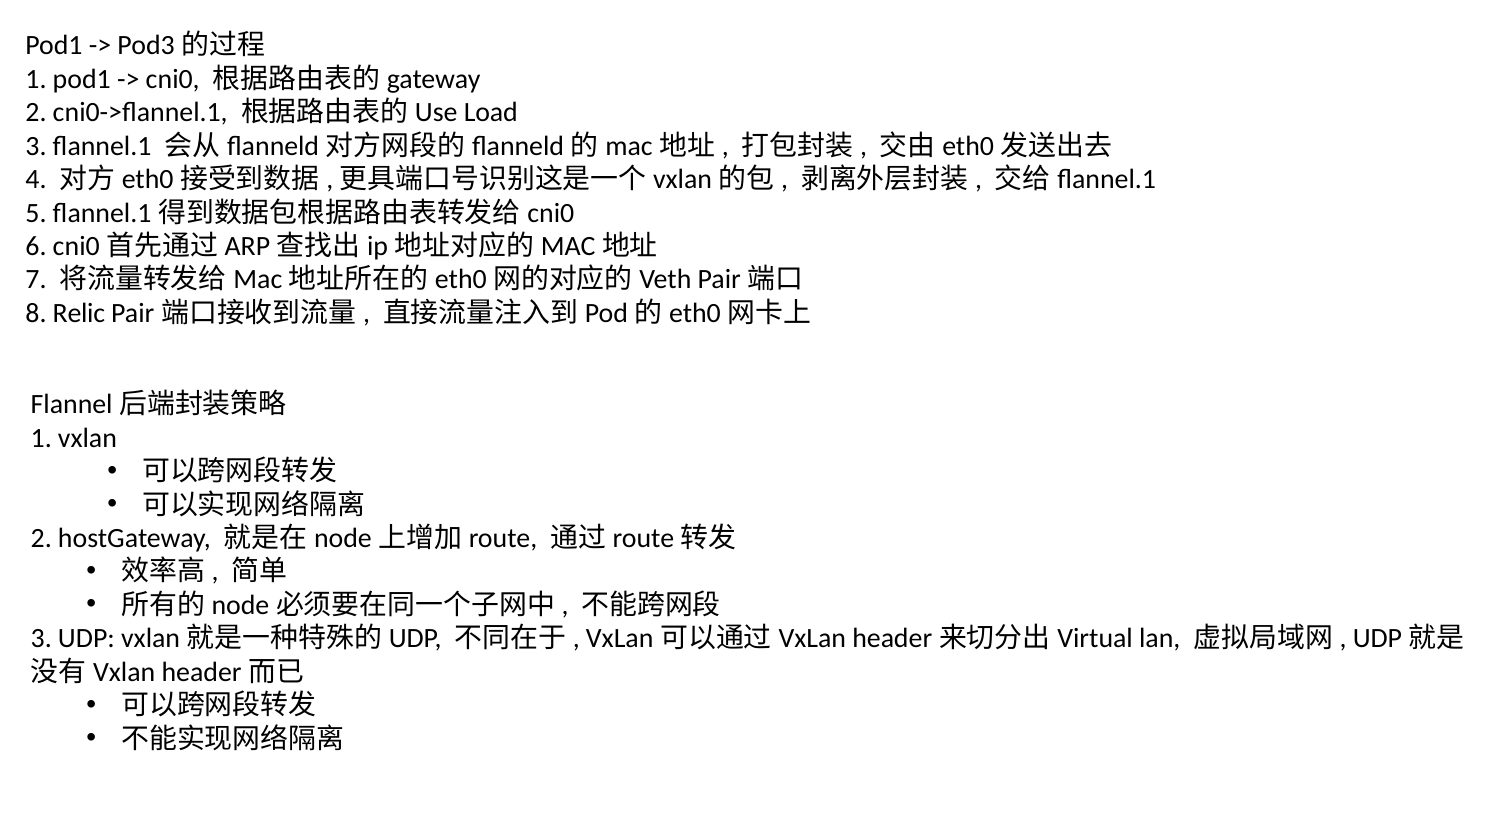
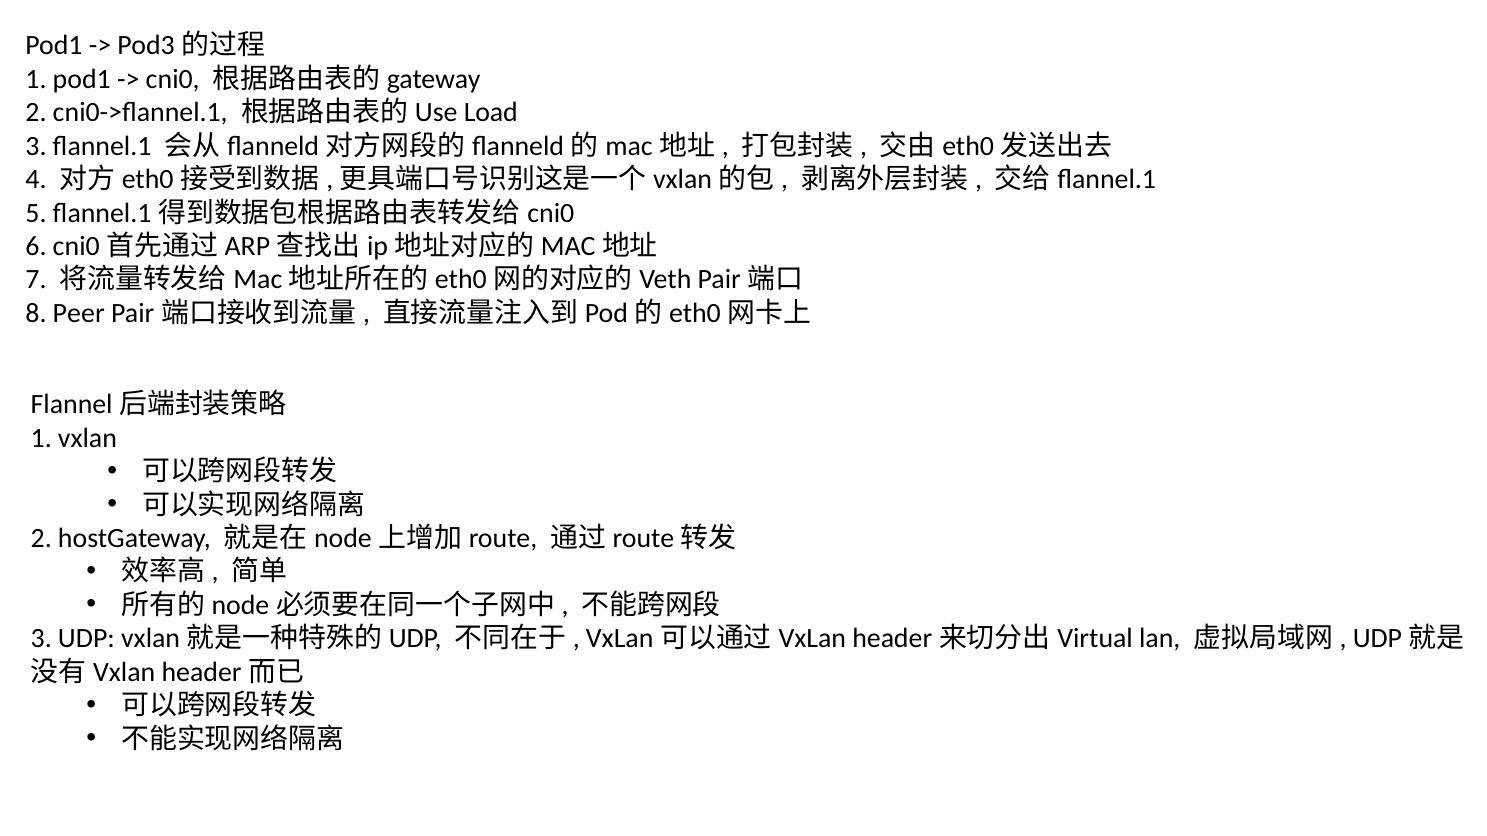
Relic: Relic -> Peer (79, 313)
